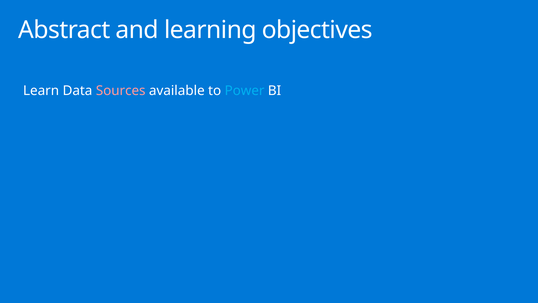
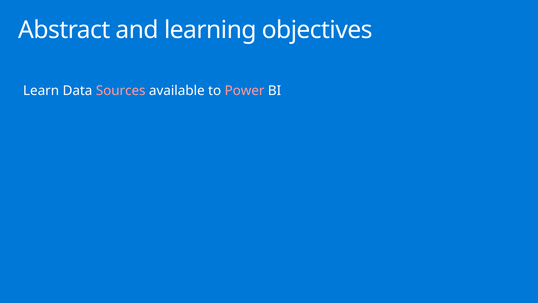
Power colour: light blue -> pink (245, 90)
